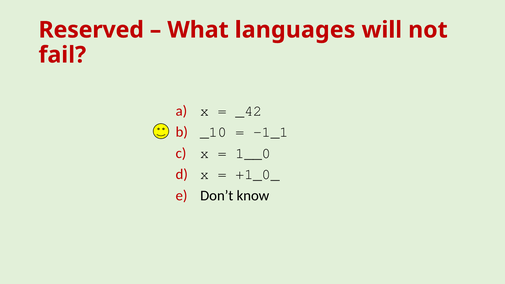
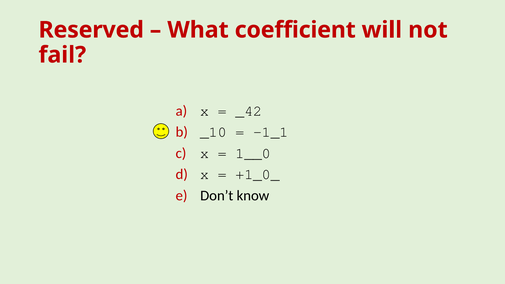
languages: languages -> coefficient (295, 30)
